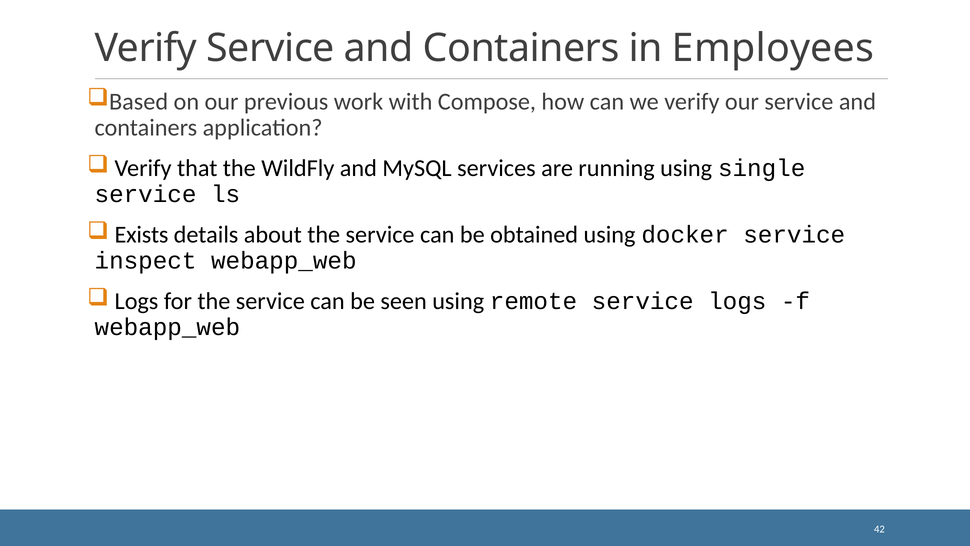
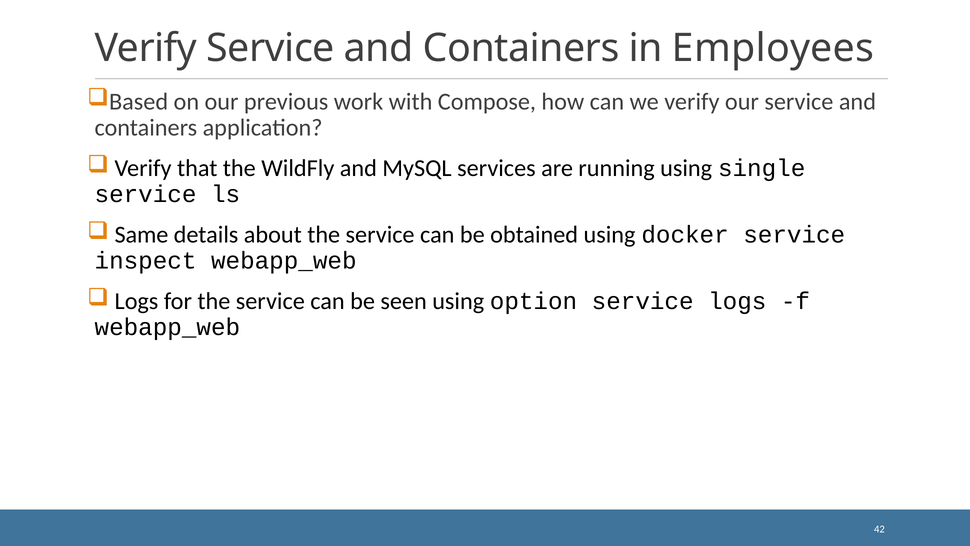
Exists: Exists -> Same (141, 234)
remote: remote -> option (533, 301)
